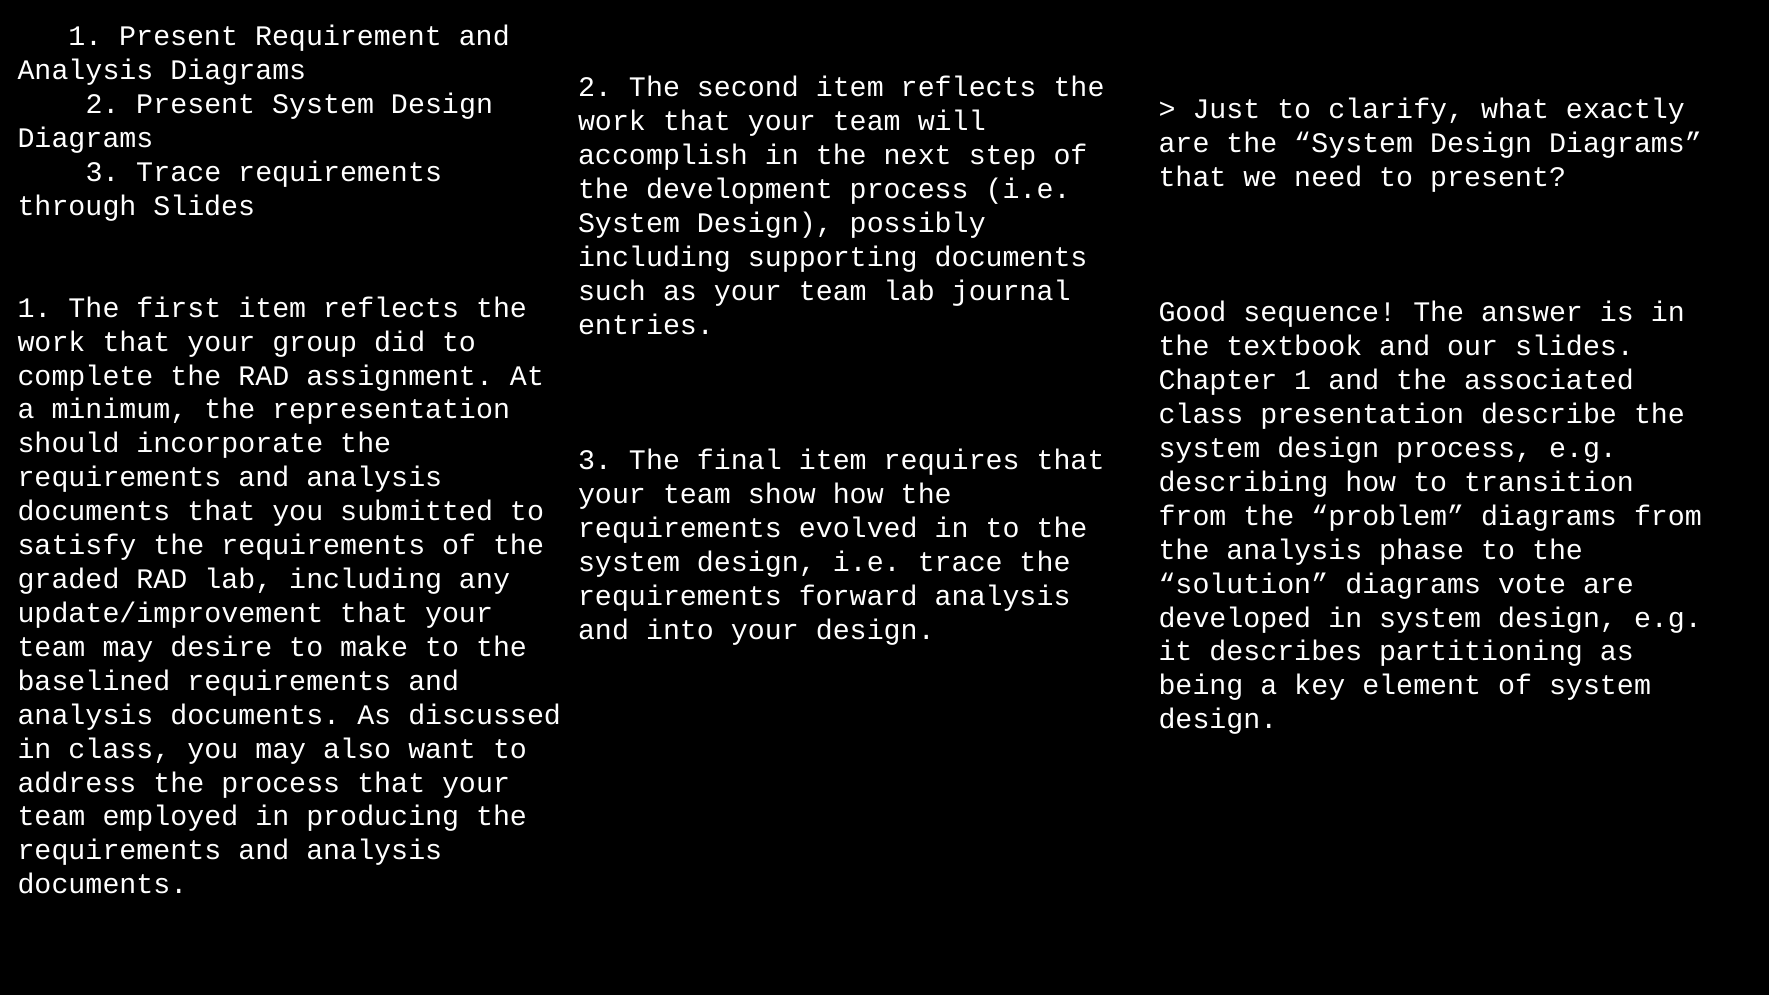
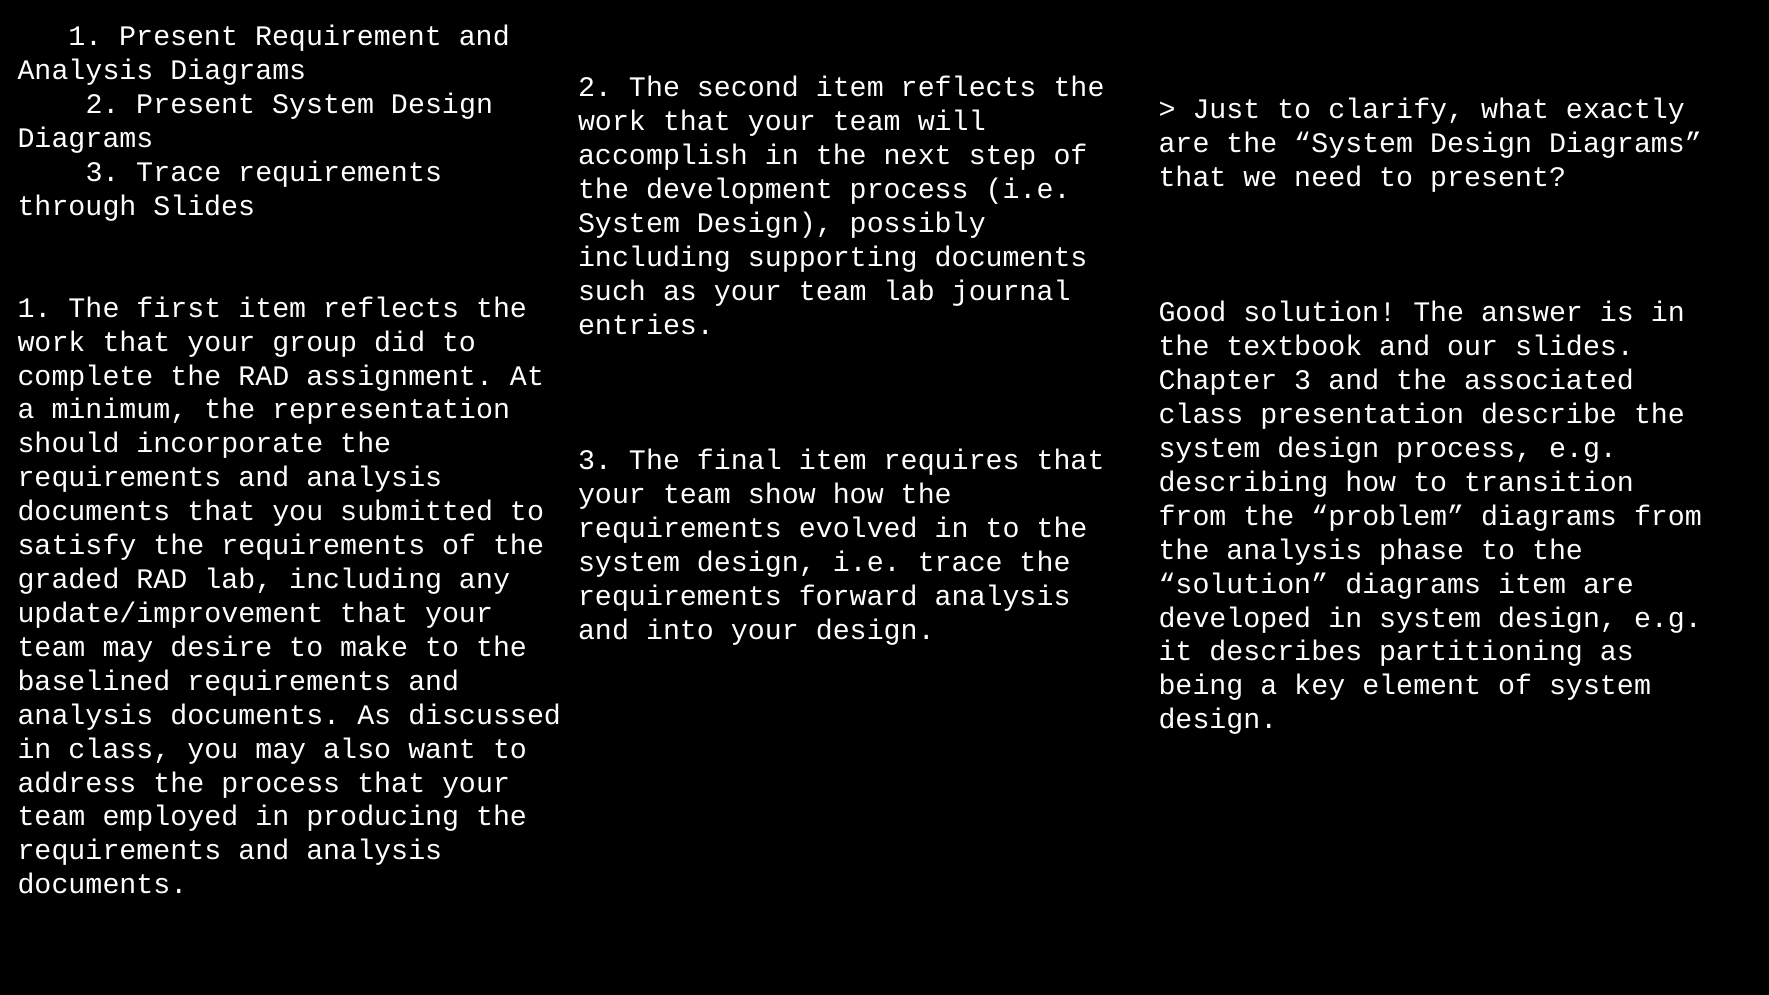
Good sequence: sequence -> solution (1320, 313)
Chapter 1: 1 -> 3 (1303, 380)
diagrams vote: vote -> item (1532, 584)
